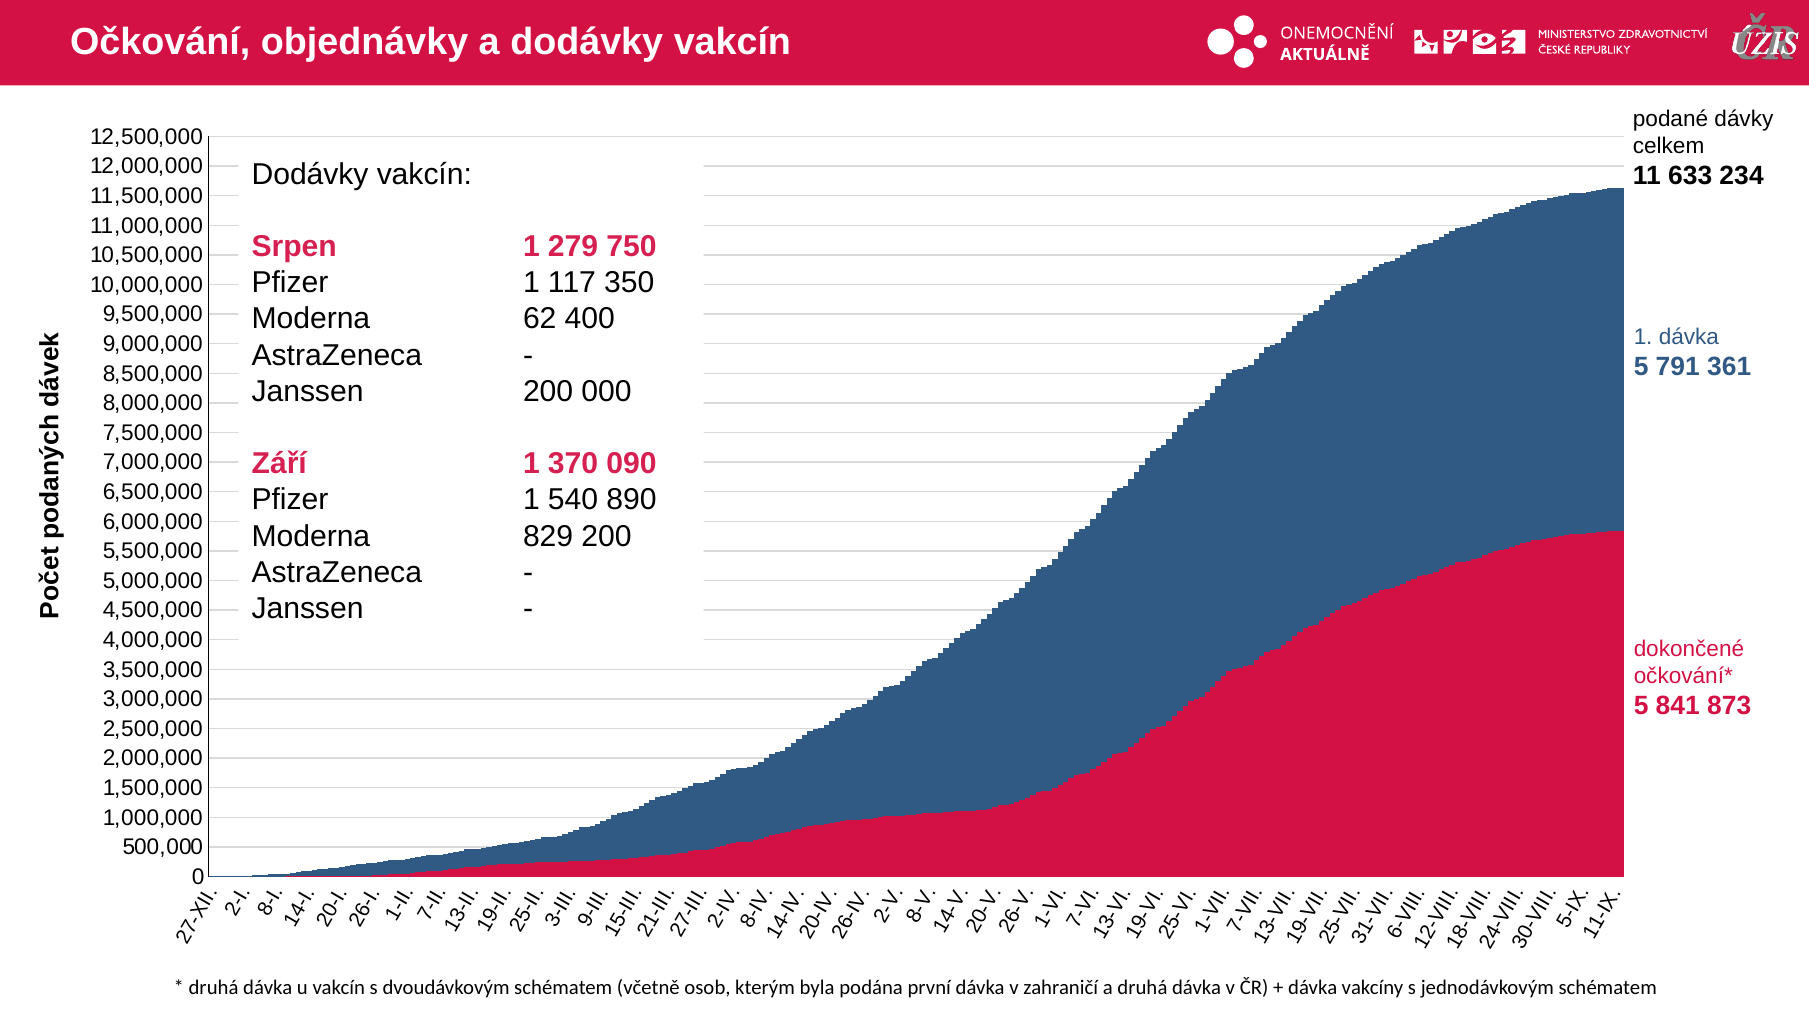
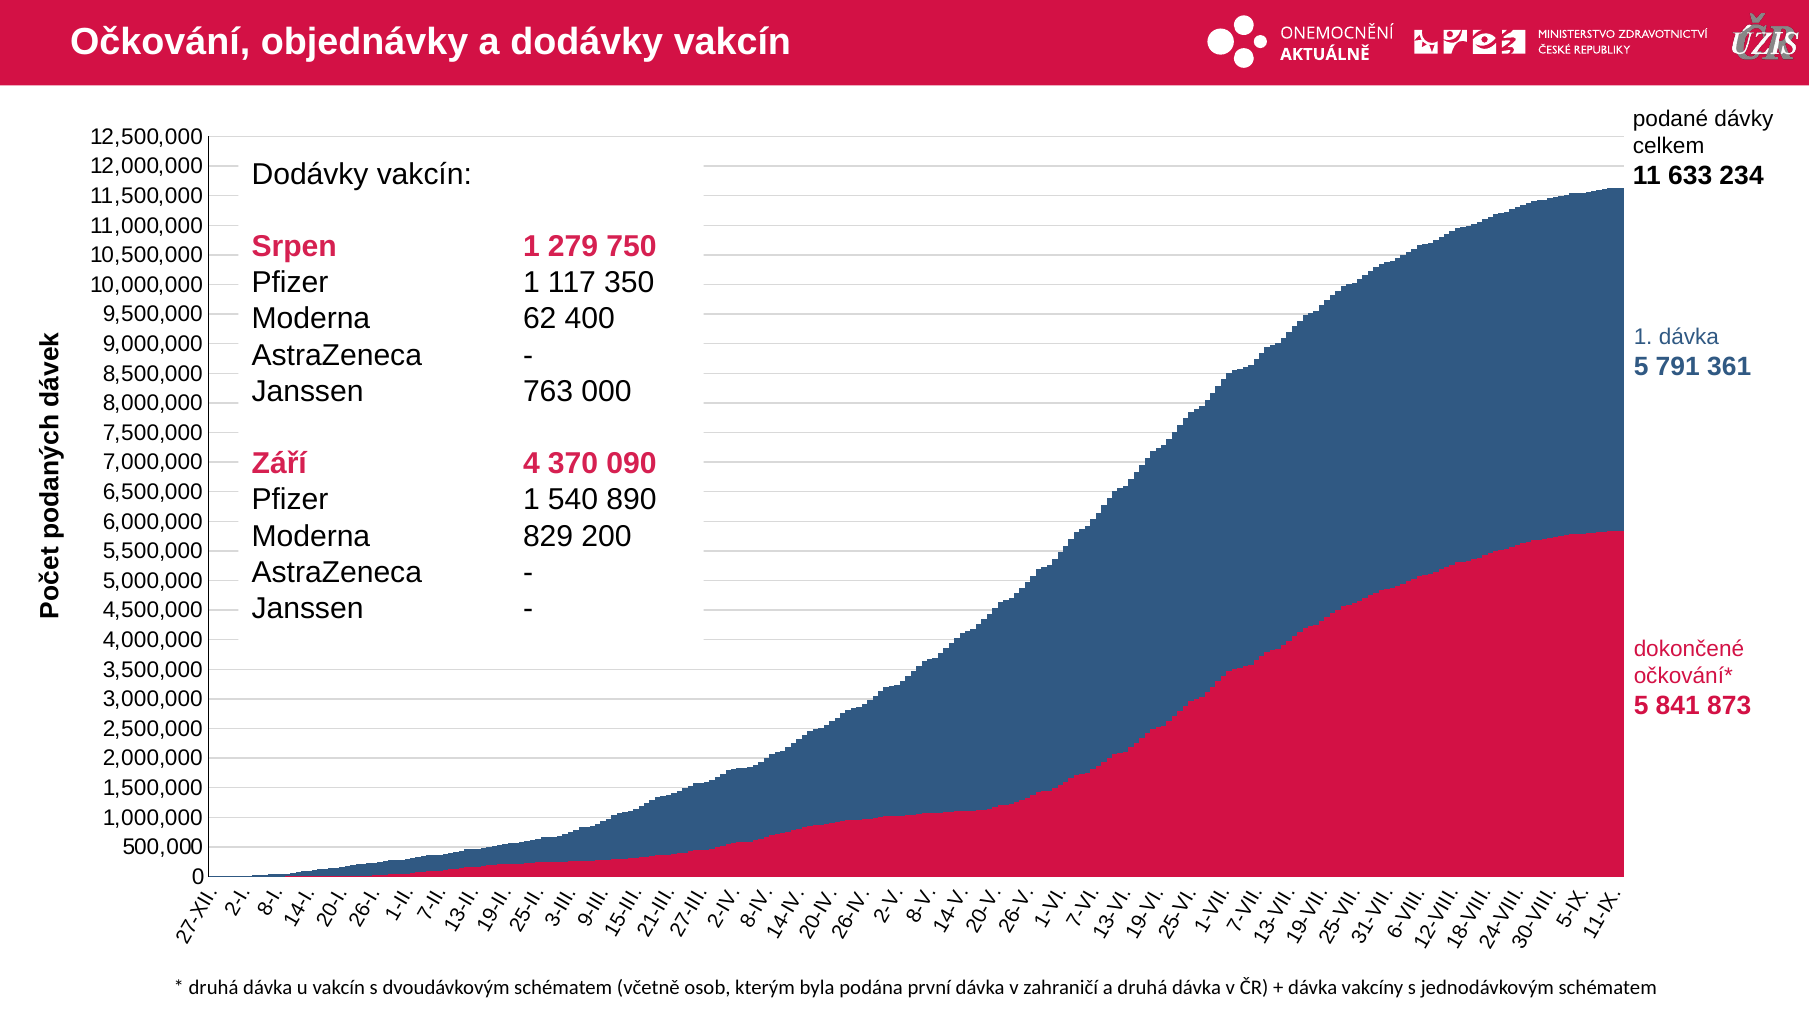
Janssen 200: 200 -> 763 (548, 391)
Září 1: 1 -> 4 (531, 464)
